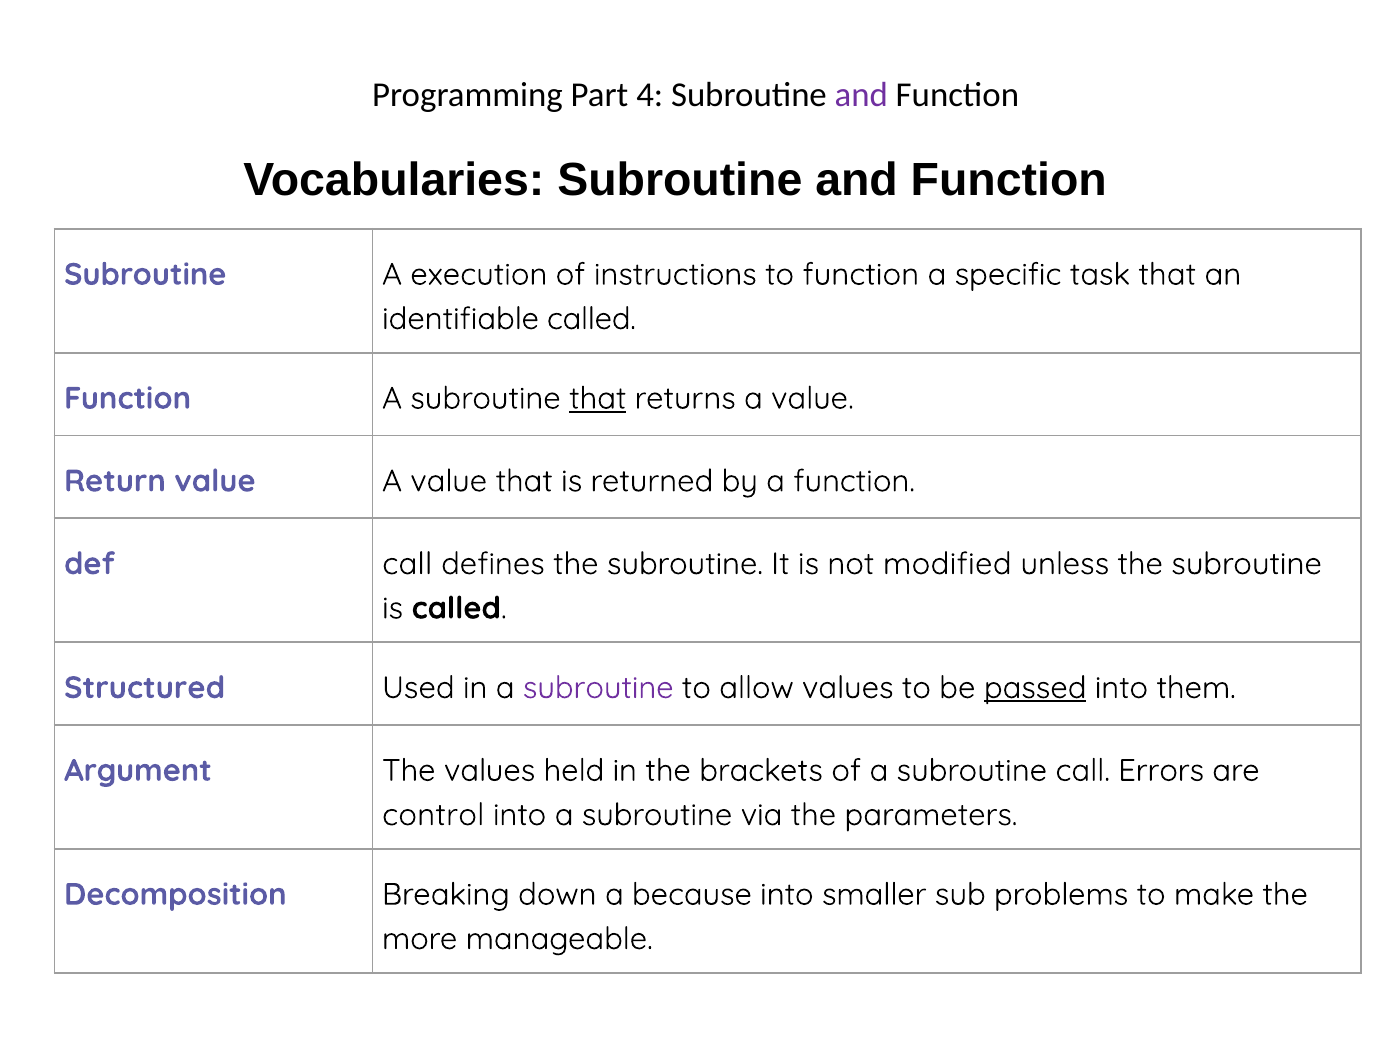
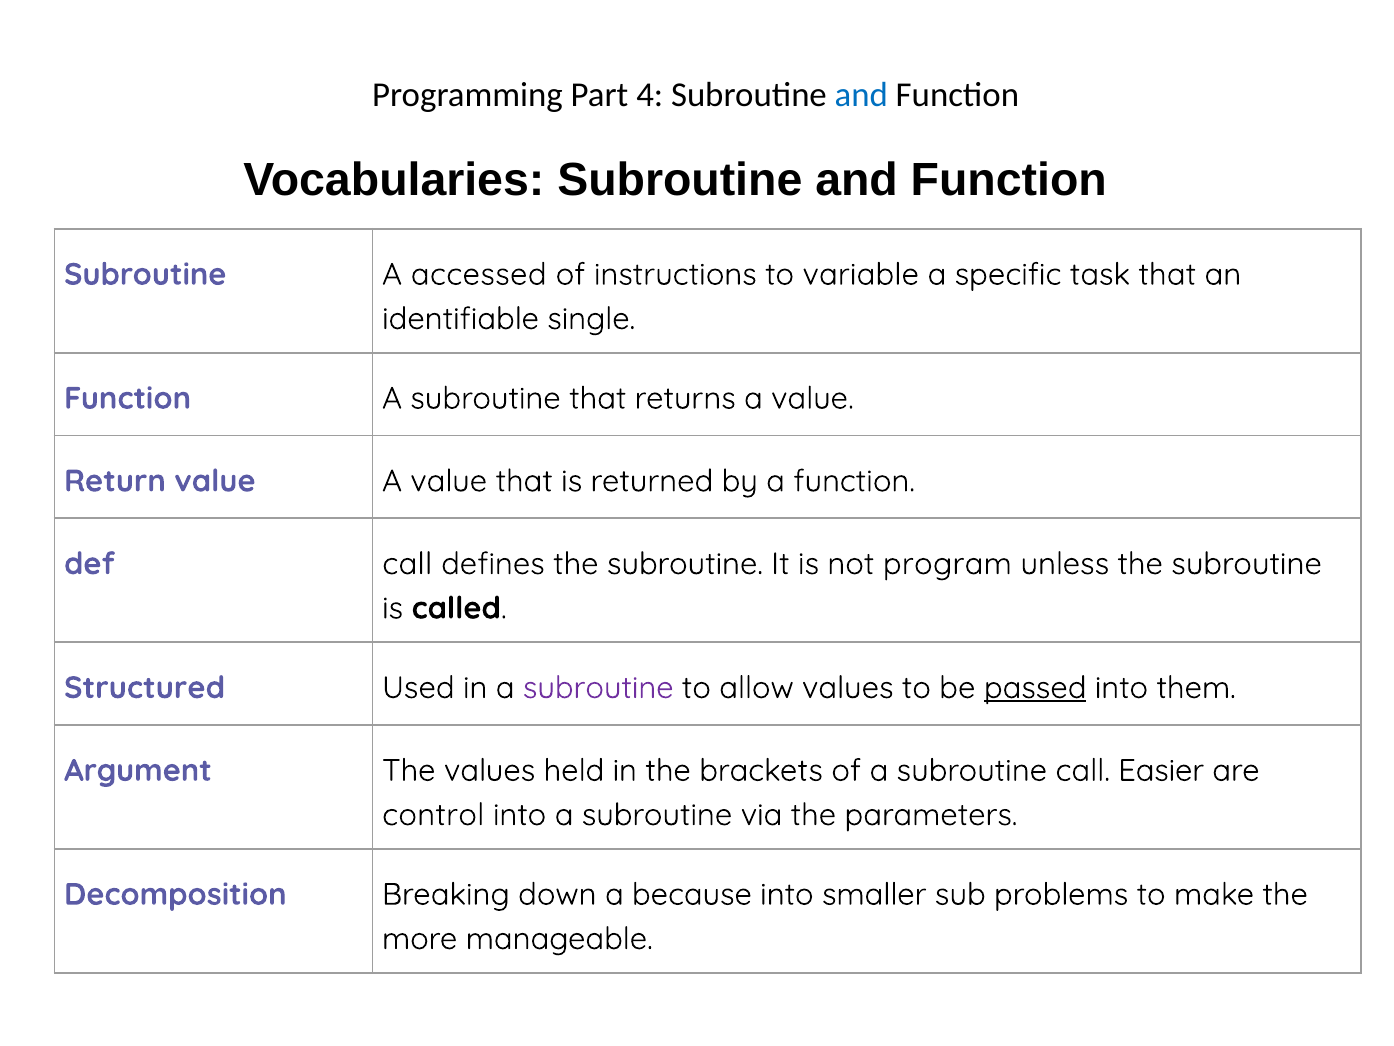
and colour: purple -> blue (861, 95)
execution: execution -> accessed (479, 274)
to function: function -> variable (861, 274)
identifiable called: called -> single (591, 319)
that underline: present -> none (598, 398)
modified: modified -> program (947, 564)
Errors: Errors -> Easier (1161, 770)
